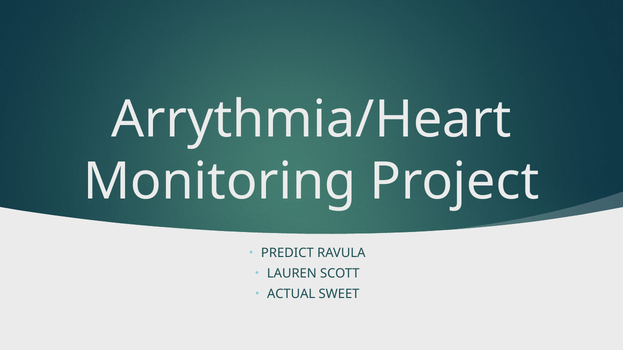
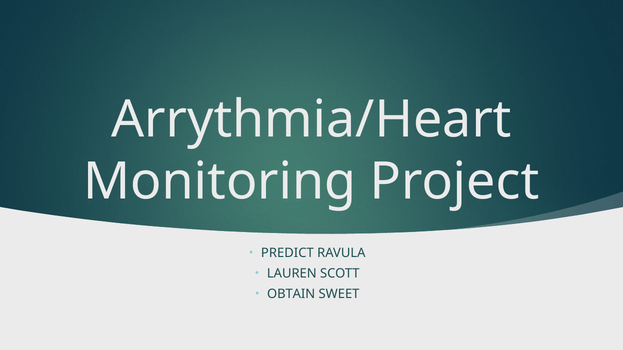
ACTUAL: ACTUAL -> OBTAIN (291, 294)
